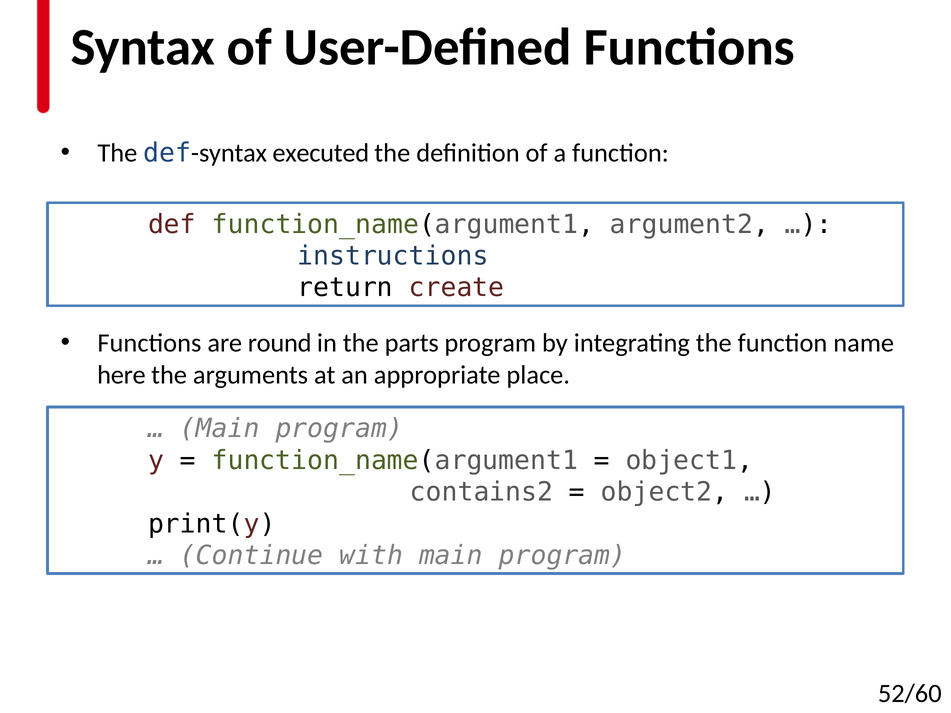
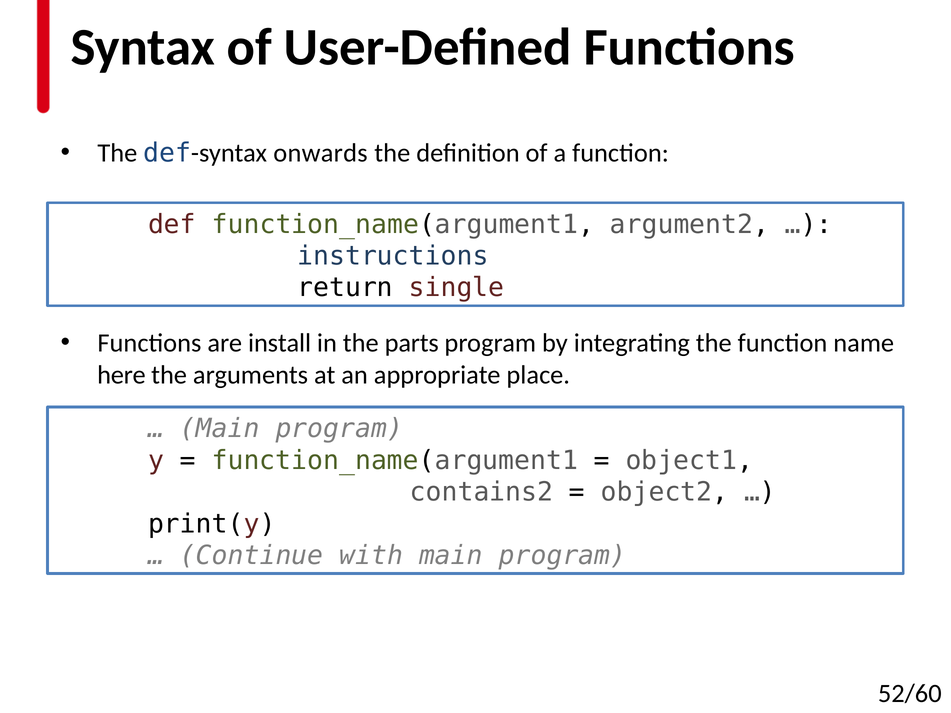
executed: executed -> onwards (321, 153)
create: create -> single (457, 288)
round: round -> install (280, 343)
